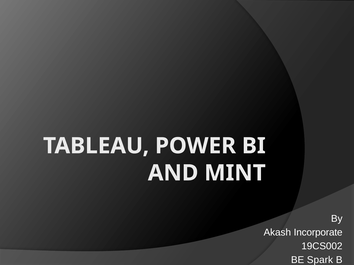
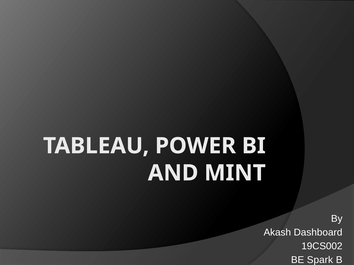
Incorporate: Incorporate -> Dashboard (318, 233)
